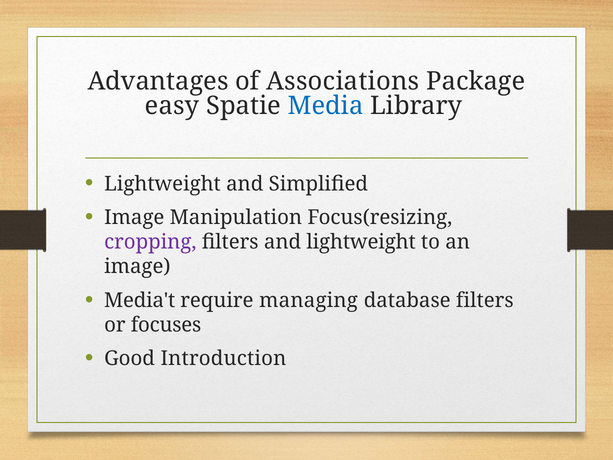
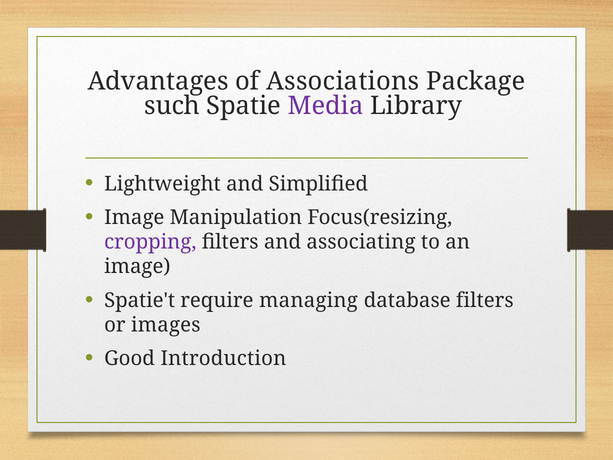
easy: easy -> such (172, 106)
Media colour: blue -> purple (326, 106)
and lightweight: lightweight -> associating (361, 242)
Media't: Media't -> Spatie't (140, 300)
focuses: focuses -> images (166, 325)
